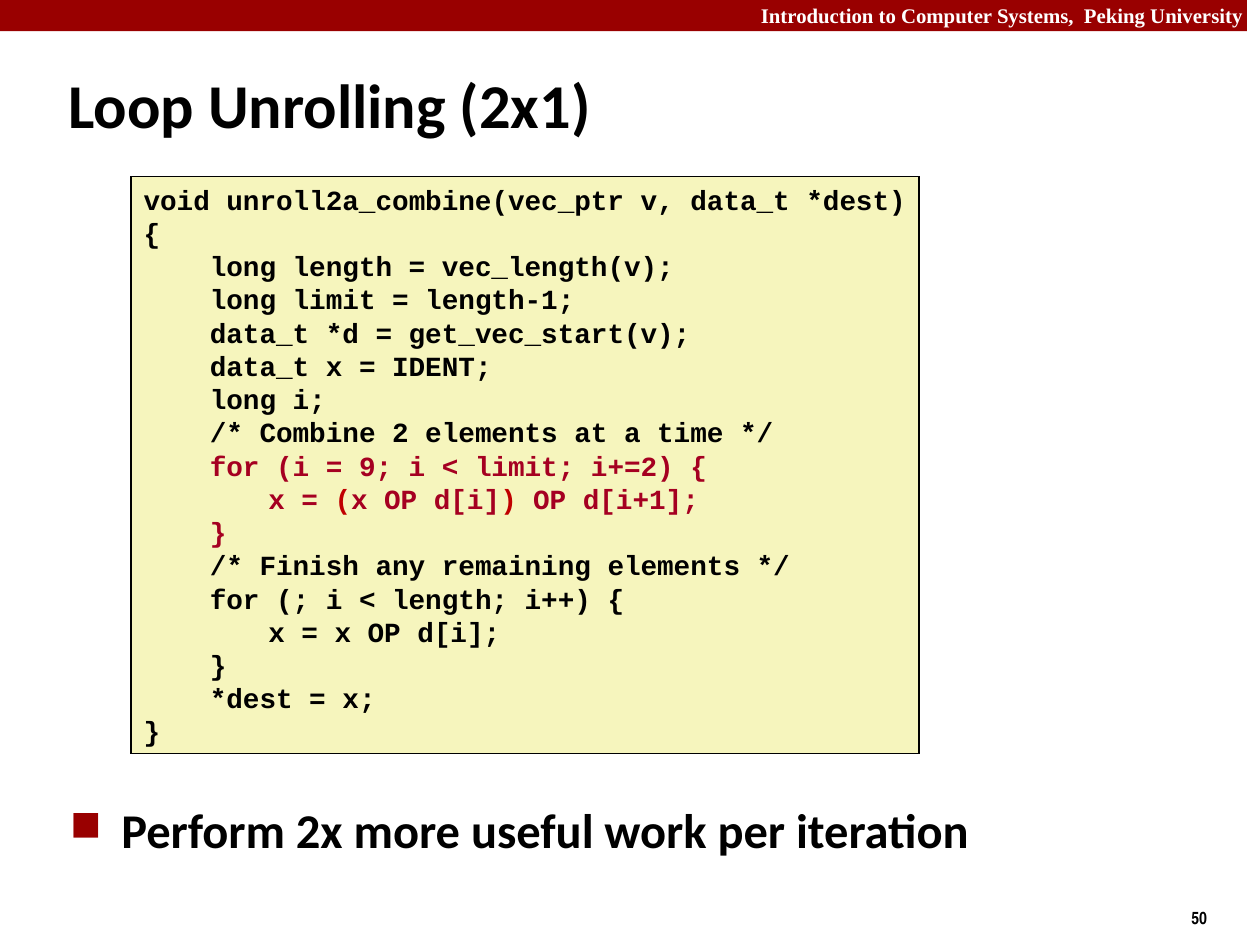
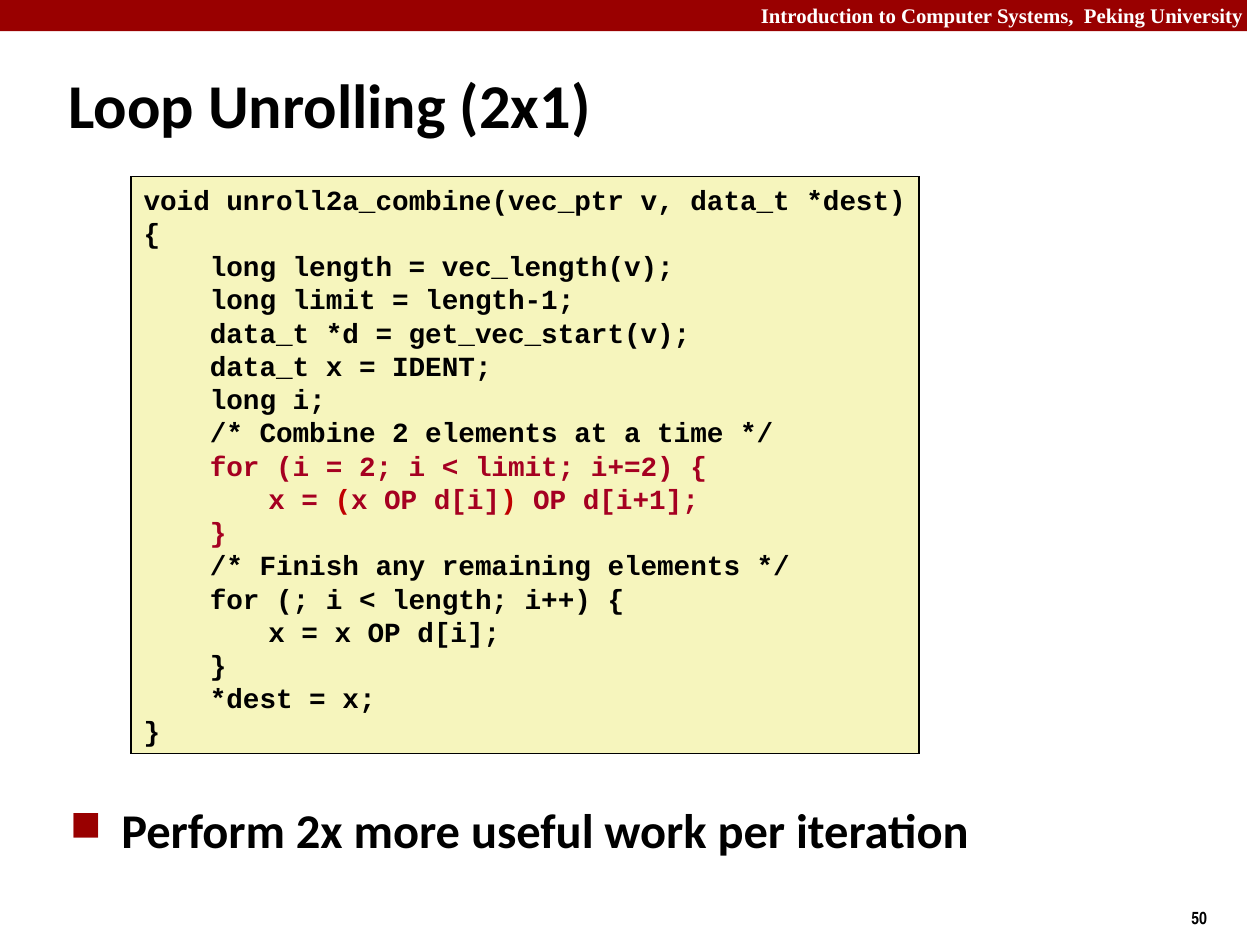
9: 9 -> 2 (376, 467)
